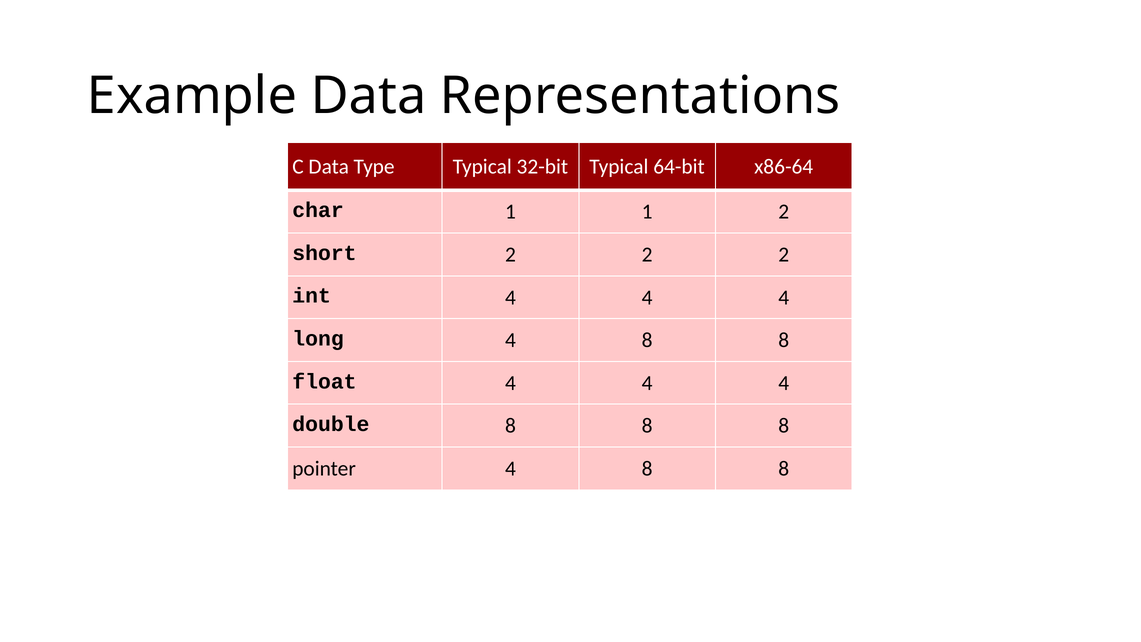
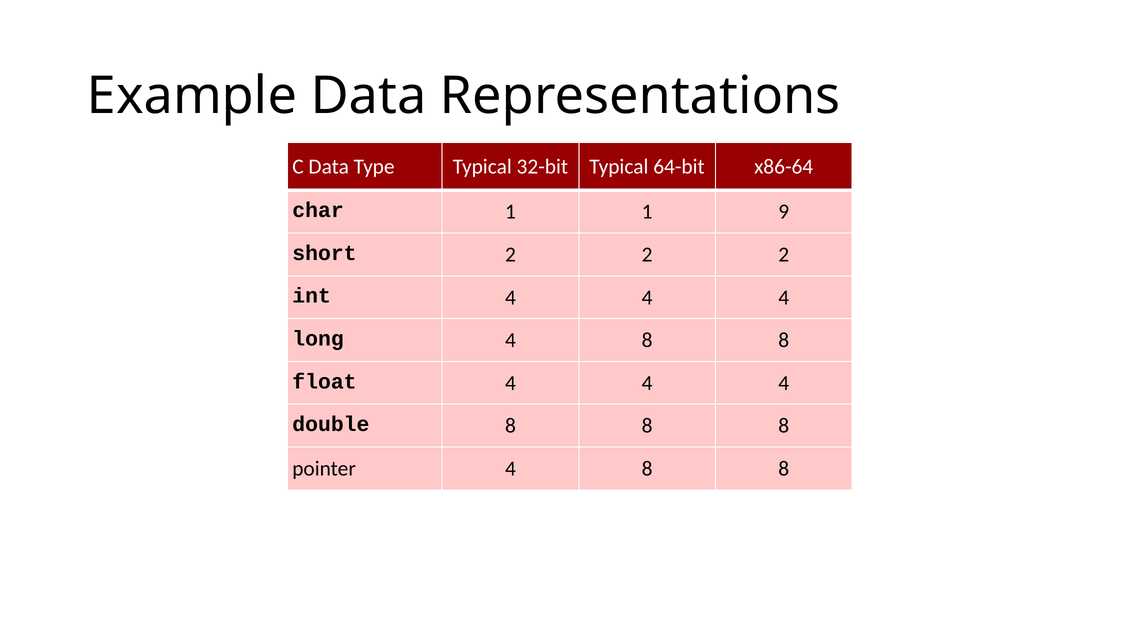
1 2: 2 -> 9 (784, 212)
